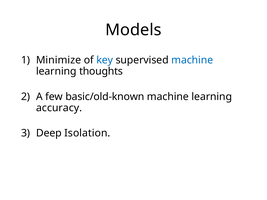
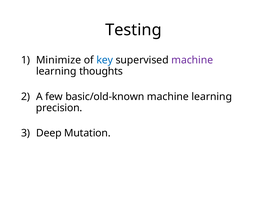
Models: Models -> Testing (133, 30)
machine colour: blue -> purple (192, 60)
accuracy: accuracy -> precision (59, 108)
Isolation: Isolation -> Mutation (87, 133)
